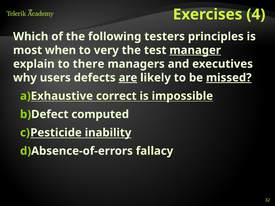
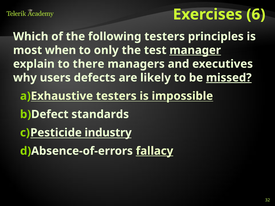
4: 4 -> 6 (256, 14)
very: very -> only (106, 50)
are underline: present -> none (128, 78)
correct: correct -> testers (116, 96)
computed: computed -> standards (100, 114)
inability: inability -> industry (108, 133)
fallacy underline: none -> present (155, 151)
